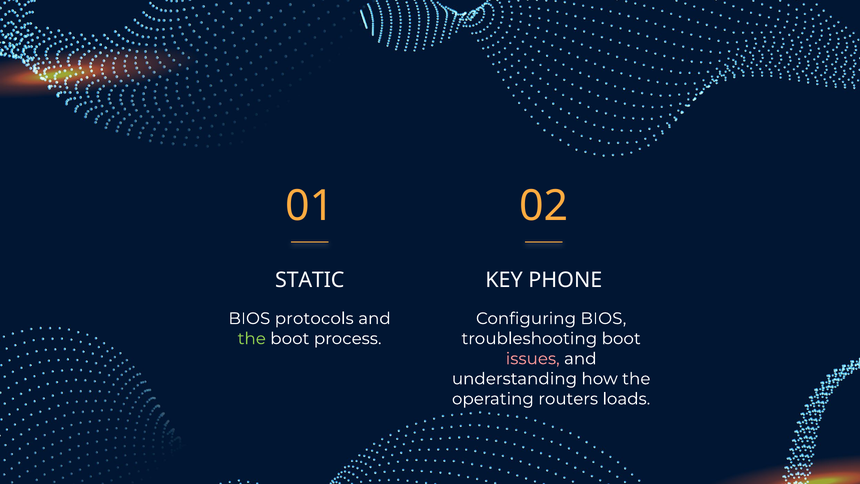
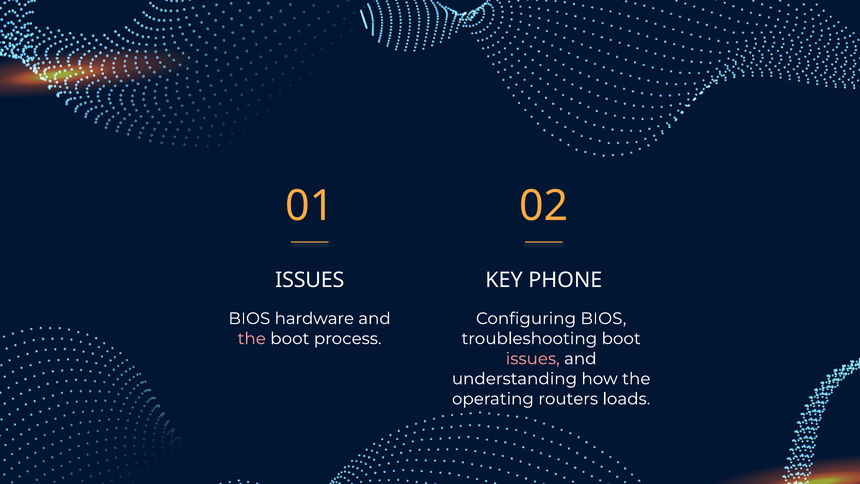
STATIC: STATIC -> ISSUES (310, 280)
protocols: protocols -> hardware (314, 318)
the colour: light green -> pink (252, 338)
